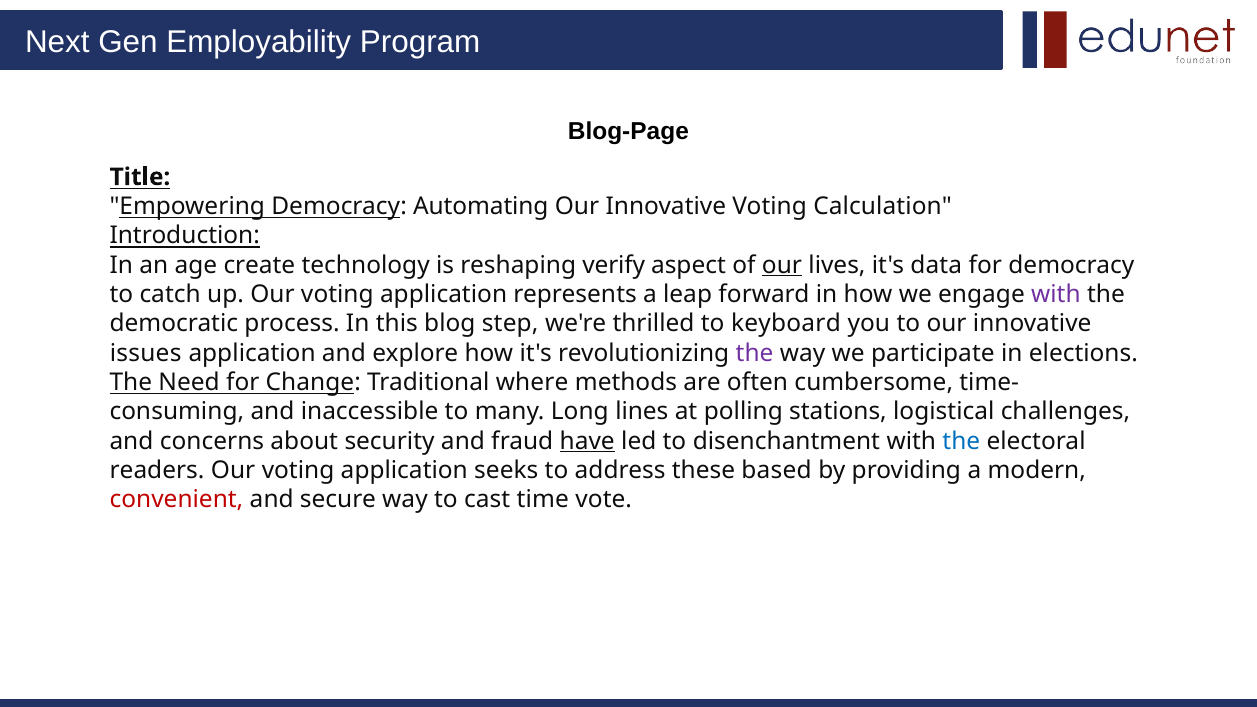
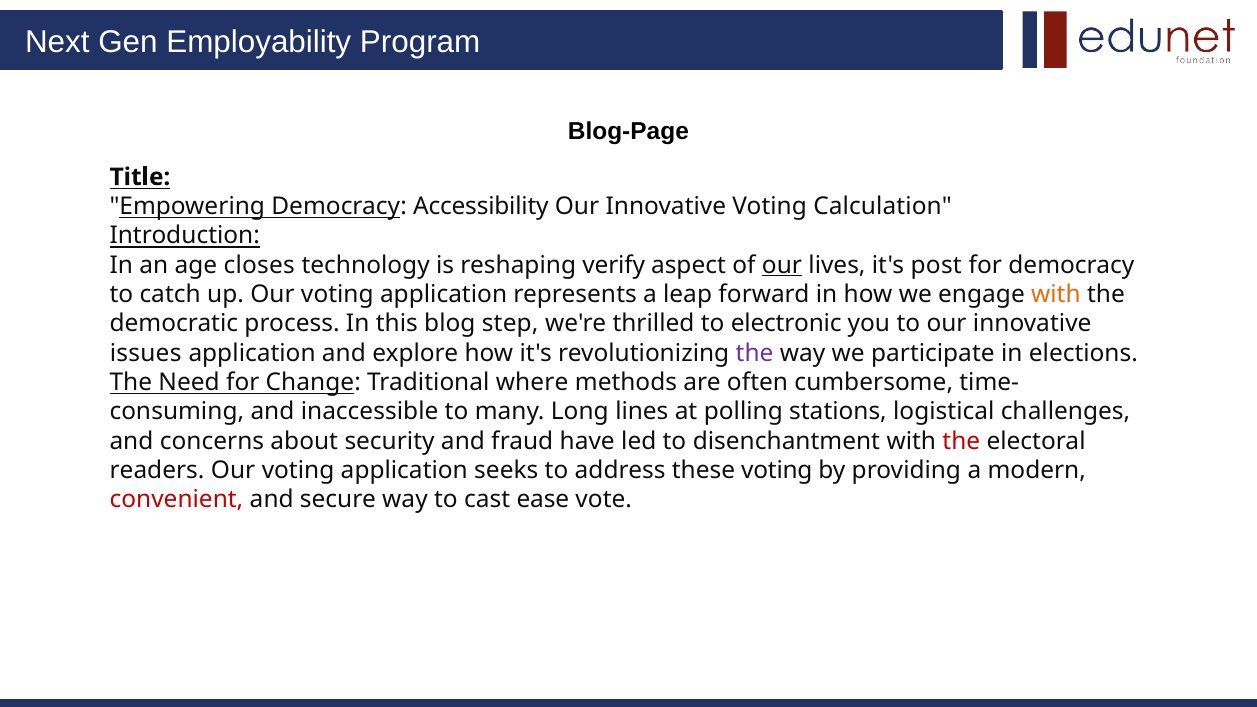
Automating: Automating -> Accessibility (481, 206)
create: create -> closes (259, 265)
data: data -> post (936, 265)
with colour: purple -> orange (1056, 294)
keyboard: keyboard -> electronic (786, 324)
have underline: present -> none (587, 441)
the colour: blue -> red (961, 441)
these based: based -> voting (777, 470)
time: time -> ease (543, 500)
